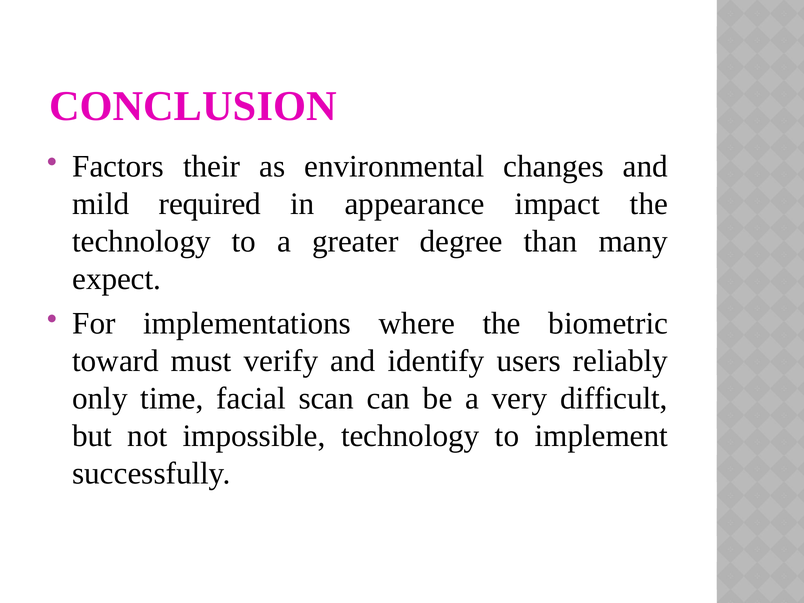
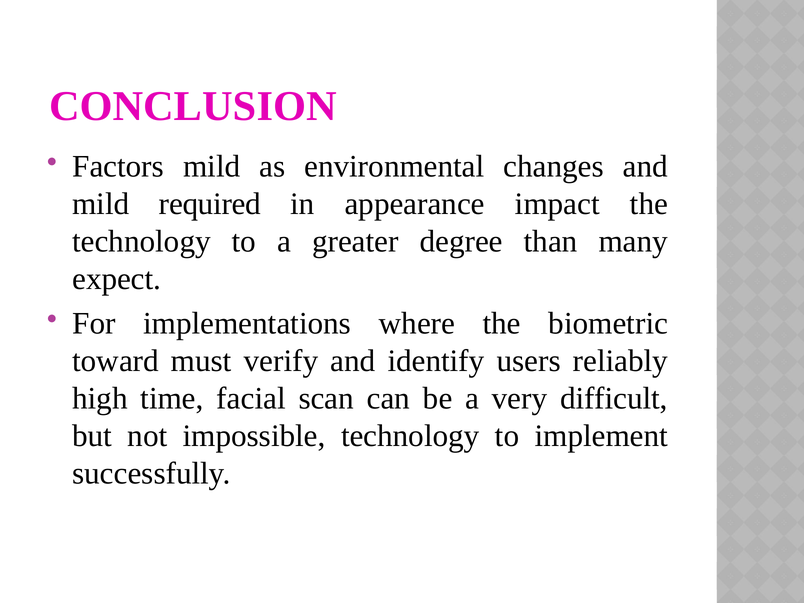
Factors their: their -> mild (212, 166)
only: only -> high (100, 398)
